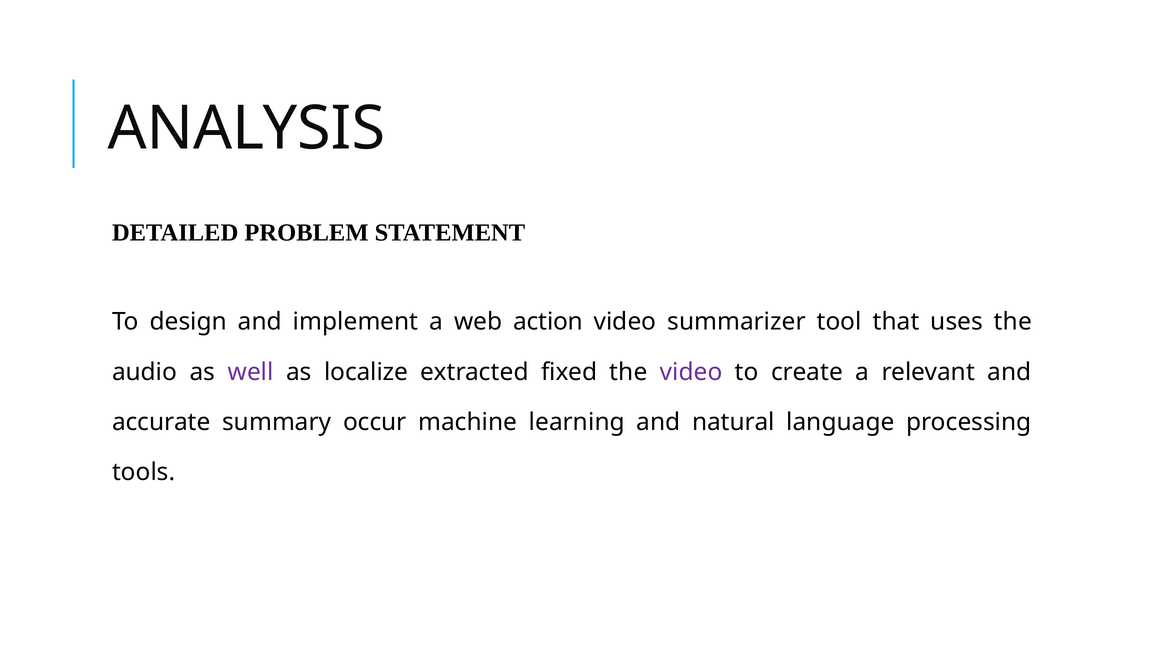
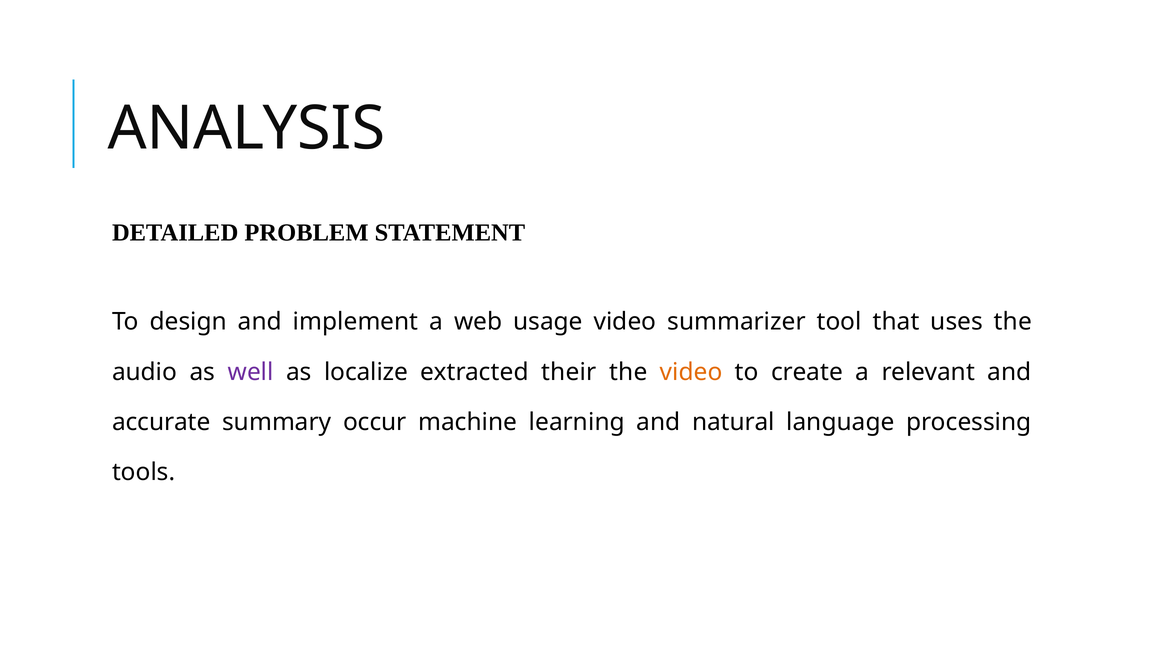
action: action -> usage (548, 322)
fixed: fixed -> their (569, 372)
video colour: purple -> orange (691, 372)
